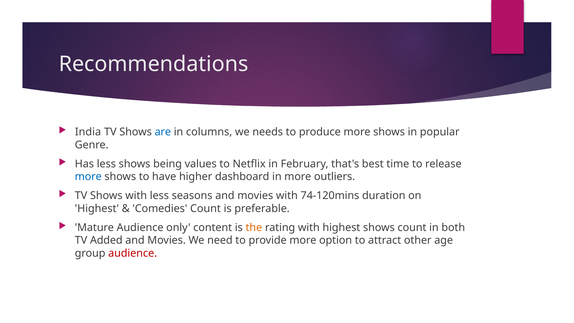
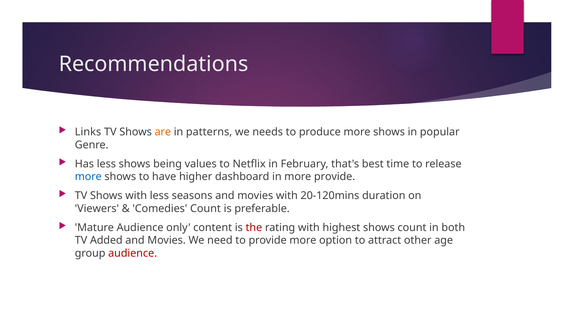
India: India -> Links (88, 132)
are colour: blue -> orange (163, 132)
columns: columns -> patterns (209, 132)
more outliers: outliers -> provide (335, 177)
74-120mins: 74-120mins -> 20-120mins (330, 196)
Highest: Highest -> Viewers (97, 208)
the colour: orange -> red (254, 227)
